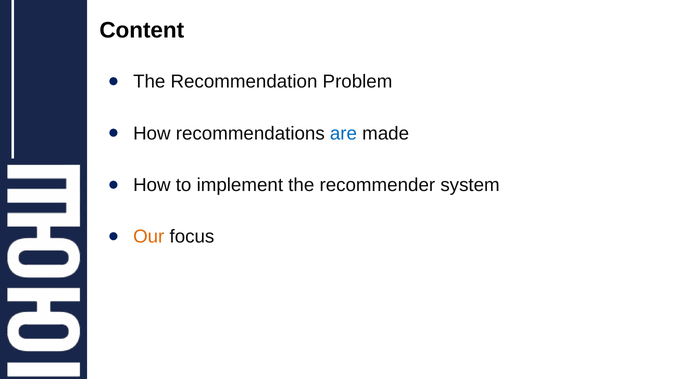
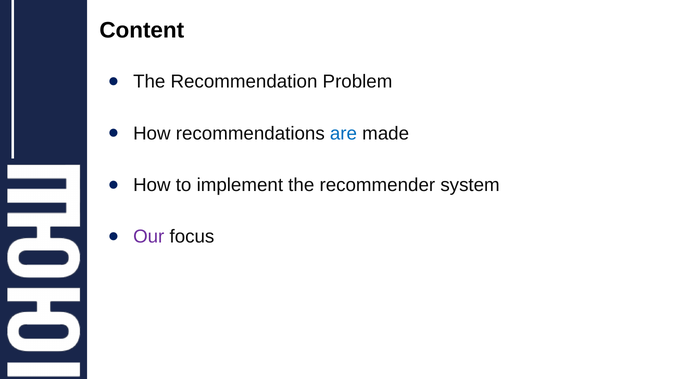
Our colour: orange -> purple (149, 237)
